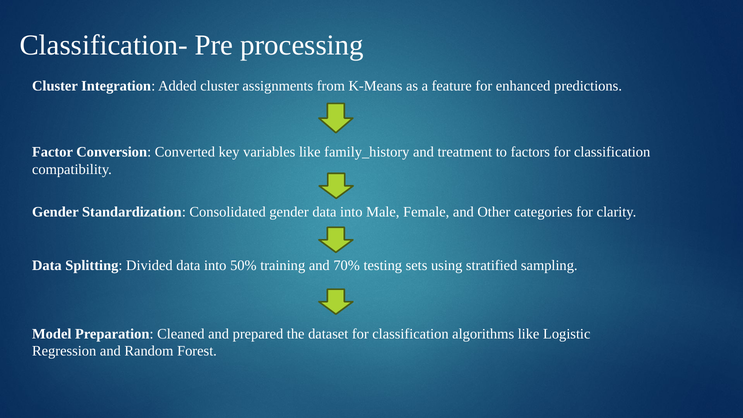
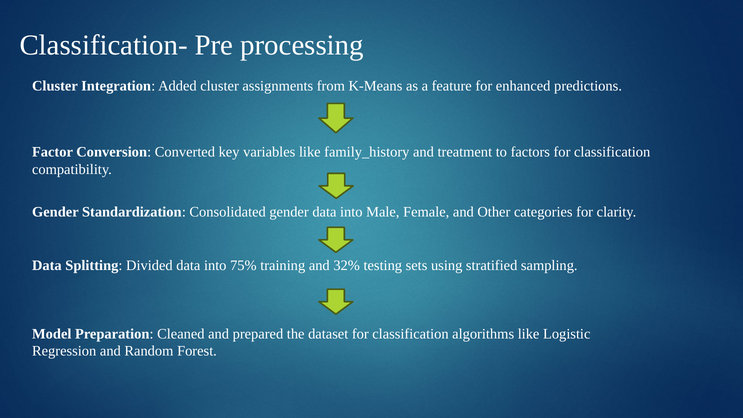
50%: 50% -> 75% (243, 266)
70%: 70% -> 32% (347, 266)
